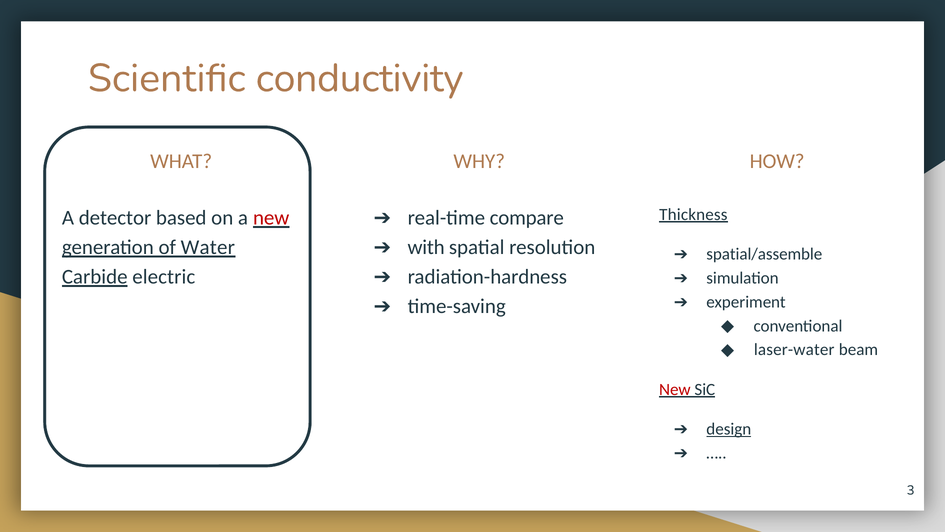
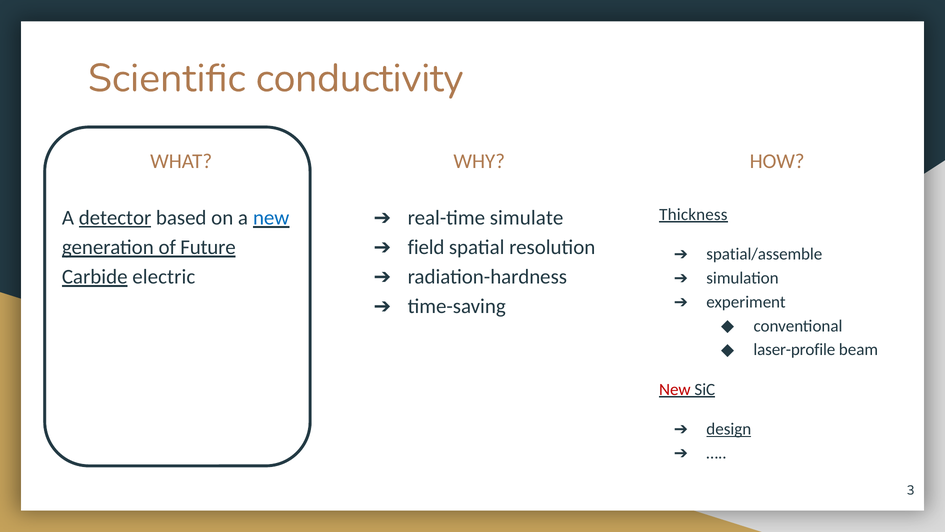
compare: compare -> simulate (527, 218)
detector underline: none -> present (115, 218)
new colour: red -> blue (271, 218)
with: with -> field (426, 247)
Water: Water -> Future (208, 247)
laser-water: laser-water -> laser-profile (794, 350)
